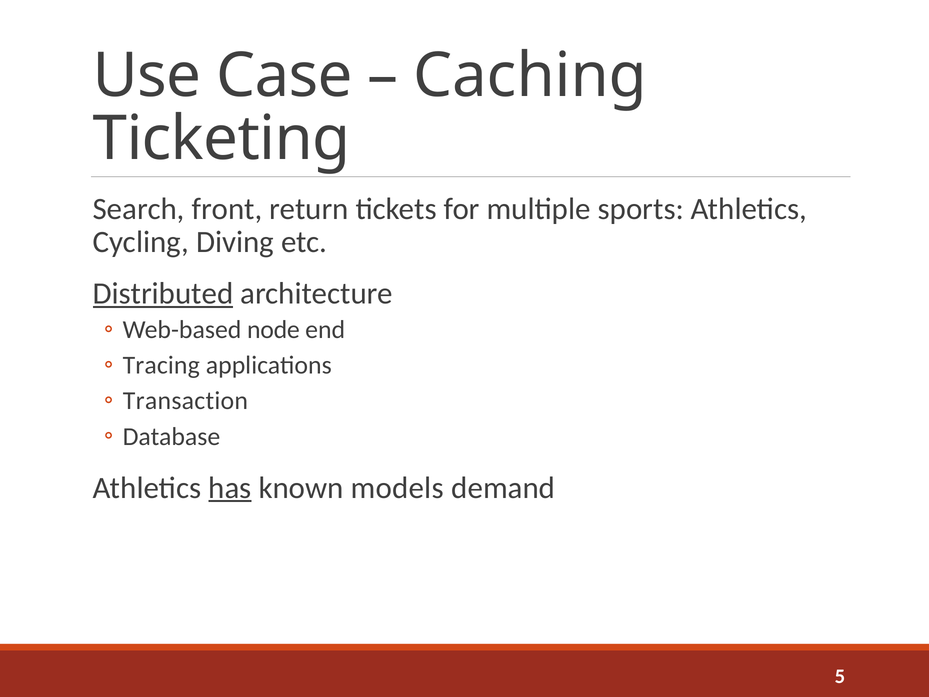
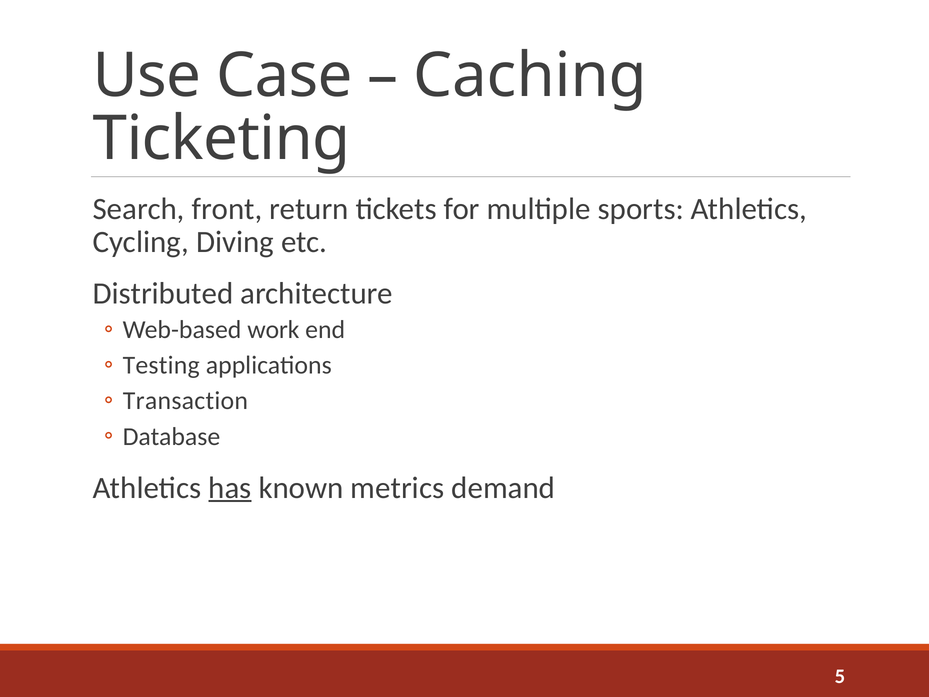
Distributed underline: present -> none (163, 294)
node: node -> work (273, 330)
Tracing: Tracing -> Testing (161, 365)
models: models -> metrics (397, 488)
